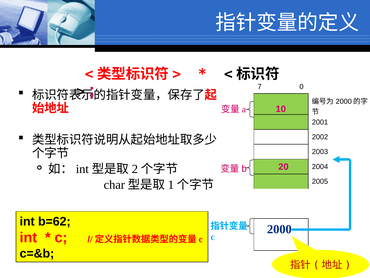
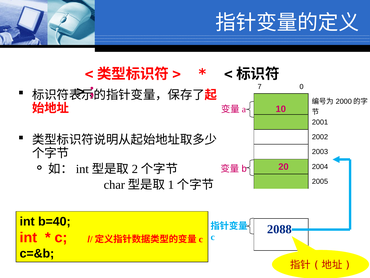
b=62: b=62 -> b=40 (54, 221)
2000: 2000 -> 2088 (279, 229)
